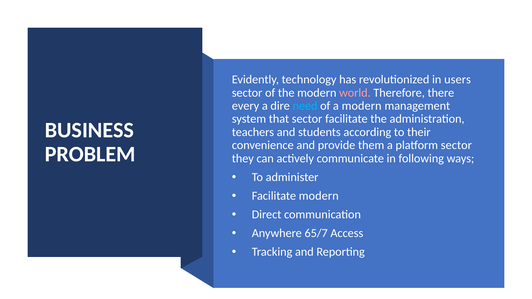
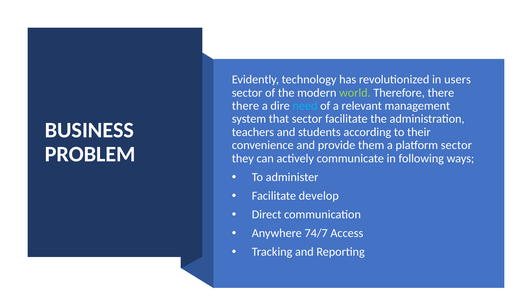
world colour: pink -> light green (355, 93)
every: every -> there (245, 106)
a modern: modern -> relevant (362, 106)
Facilitate modern: modern -> develop (319, 196)
65/7: 65/7 -> 74/7 (316, 233)
